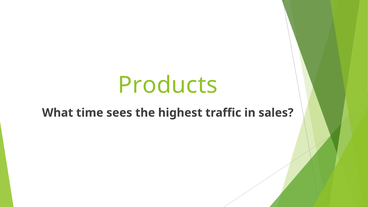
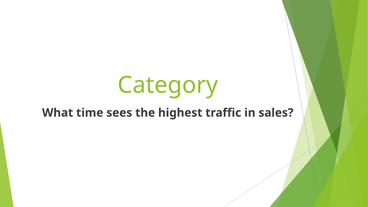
Products: Products -> Category (168, 85)
